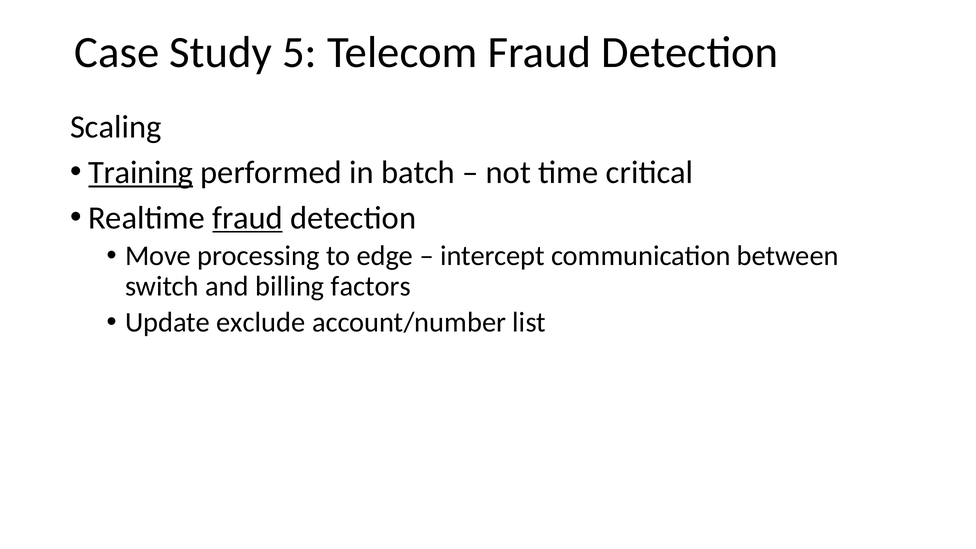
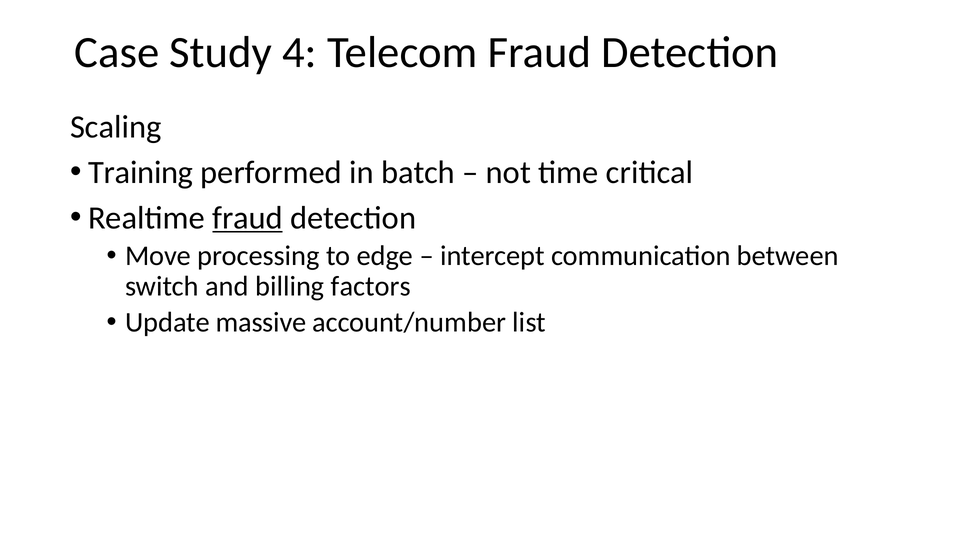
5: 5 -> 4 (300, 53)
Training underline: present -> none (141, 172)
exclude: exclude -> massive (261, 322)
